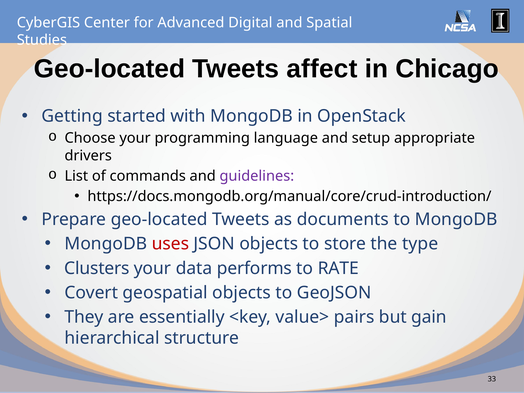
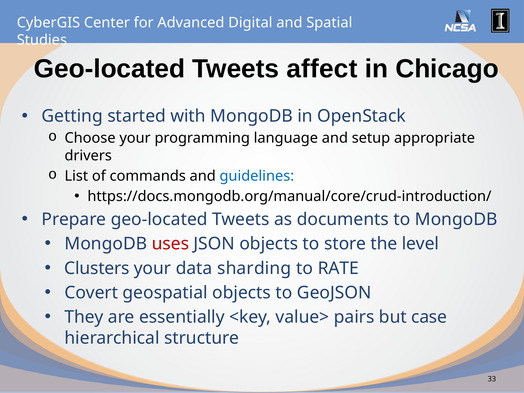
guidelines colour: purple -> blue (257, 176)
type: type -> level (420, 244)
performs: performs -> sharding (254, 268)
gain: gain -> case (429, 317)
